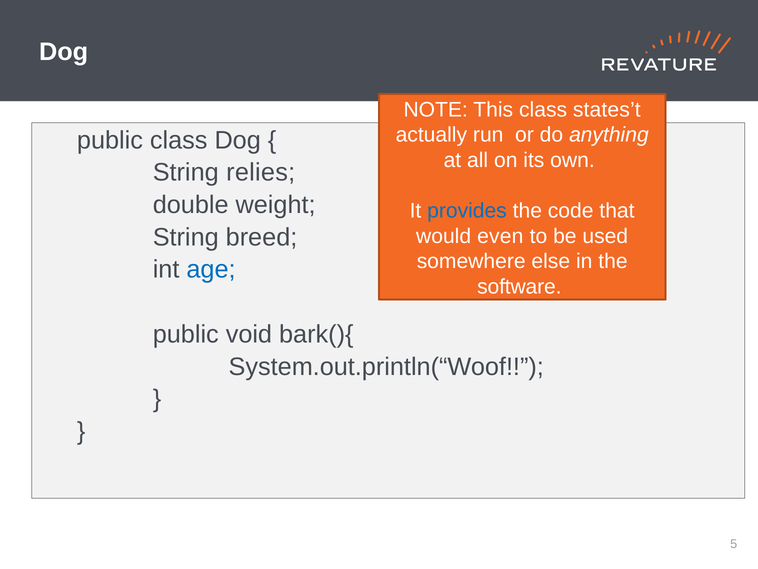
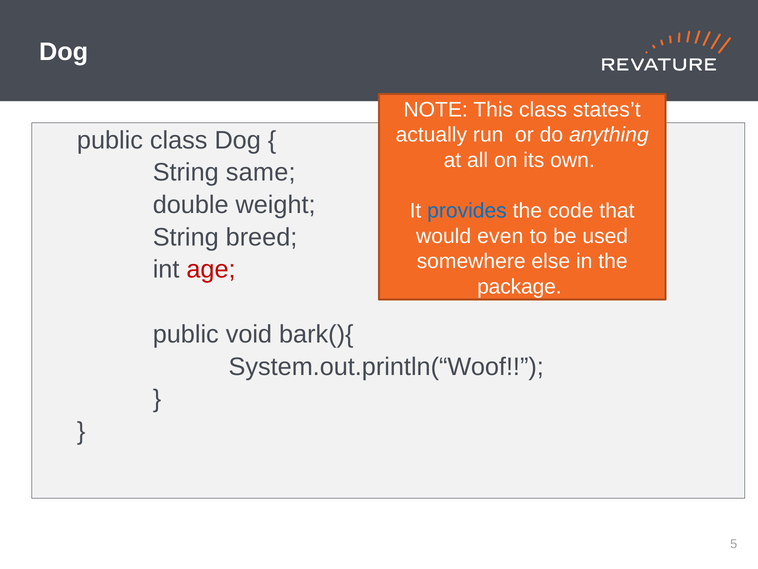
relies: relies -> same (261, 172)
age colour: blue -> red (211, 269)
software: software -> package (519, 287)
